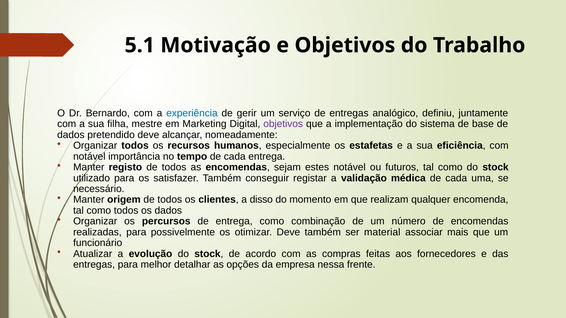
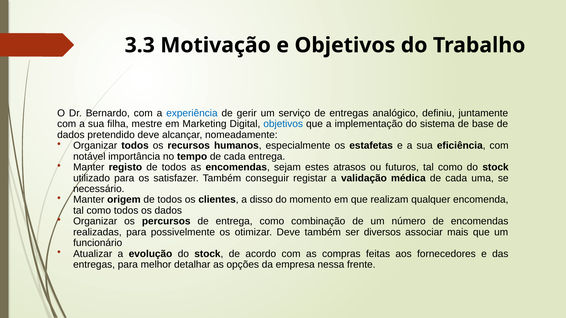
5.1: 5.1 -> 3.3 (140, 45)
objetivos colour: purple -> blue (283, 124)
estes notável: notável -> atrasos (350, 167)
material: material -> diversos (382, 232)
